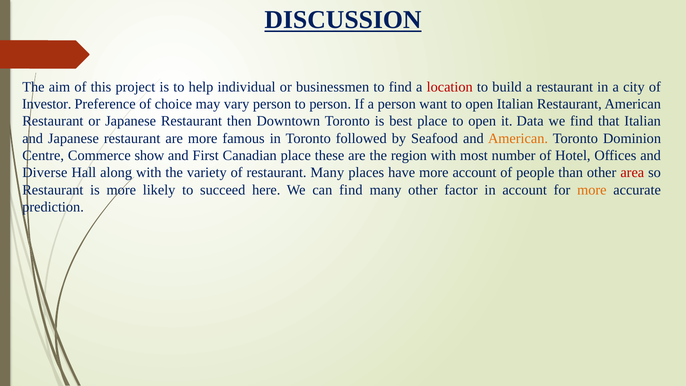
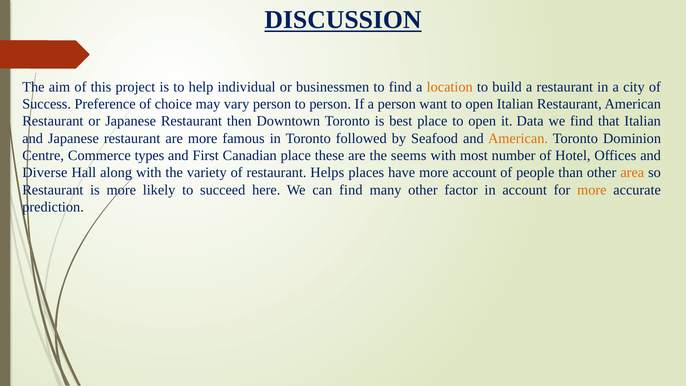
location colour: red -> orange (450, 87)
Investor: Investor -> Success (47, 104)
show: show -> types (149, 155)
region: region -> seems (409, 155)
restaurant Many: Many -> Helps (327, 173)
area colour: red -> orange (632, 173)
